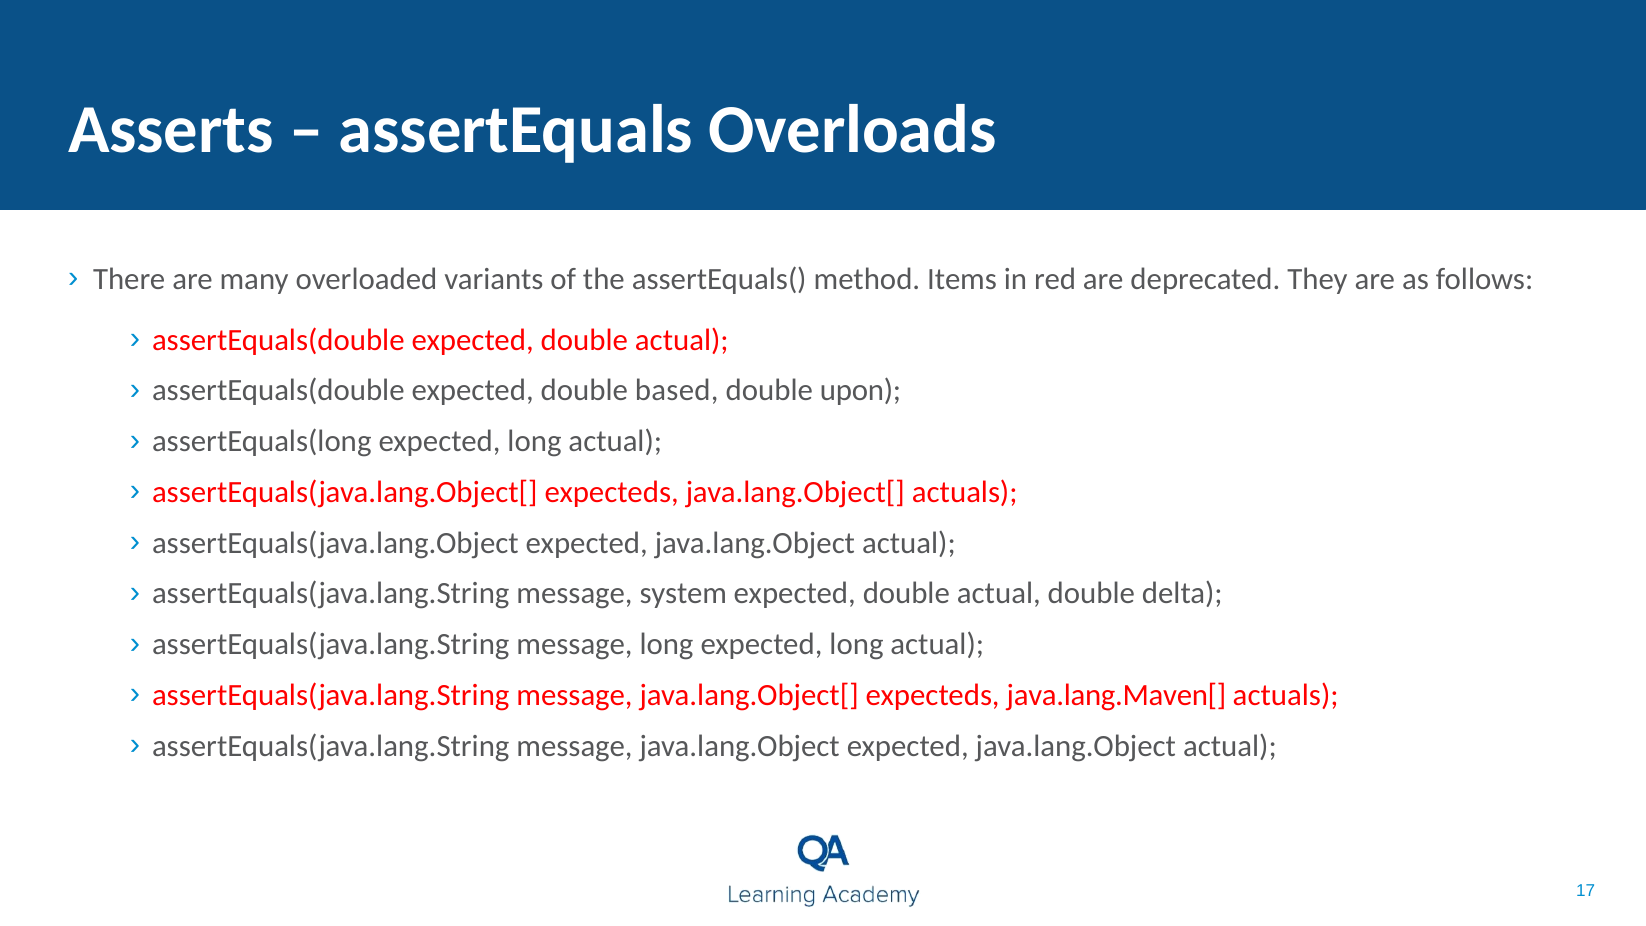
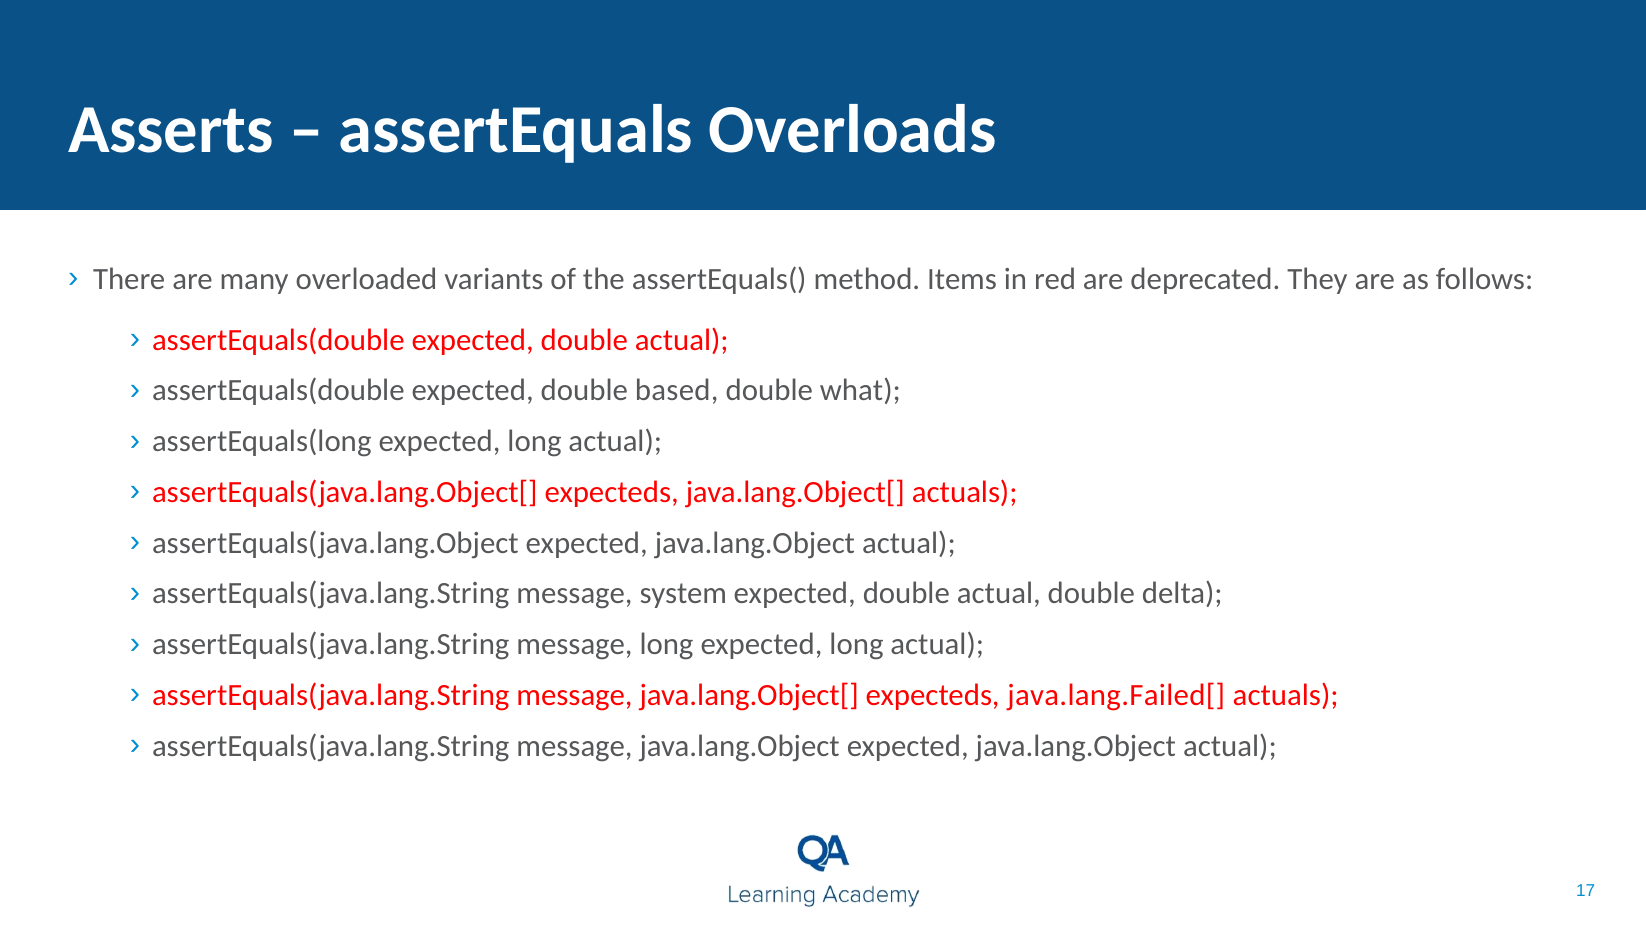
upon: upon -> what (860, 391)
java.lang.Maven[: java.lang.Maven[ -> java.lang.Failed[ (1116, 695)
